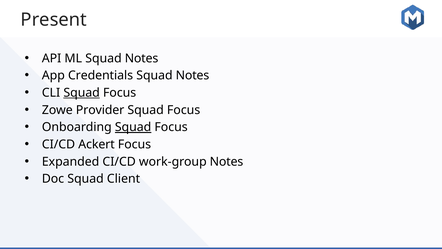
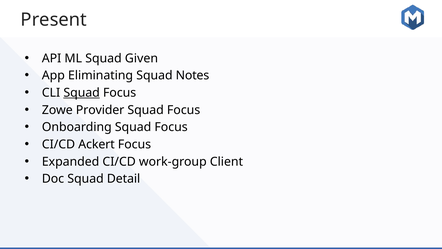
ML Squad Notes: Notes -> Given (141, 58)
Credentials: Credentials -> Eliminating (101, 75)
Squad underline: present -> none (133, 127)
work-group Notes: Notes -> Client (226, 161)
Client: Client -> Detail (124, 179)
